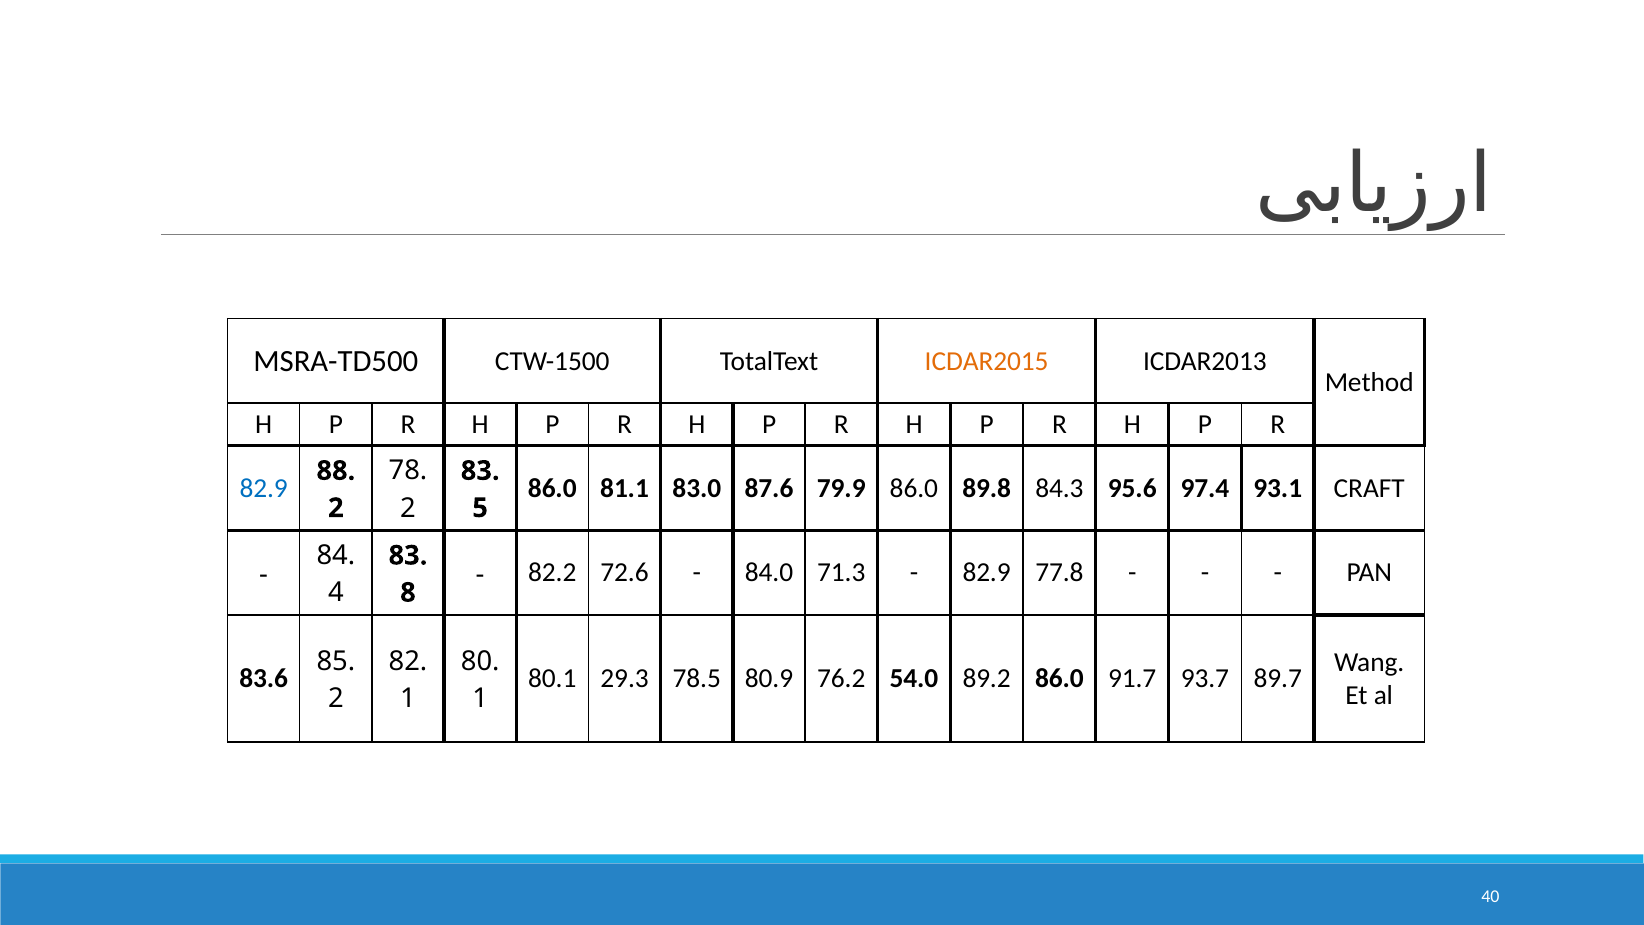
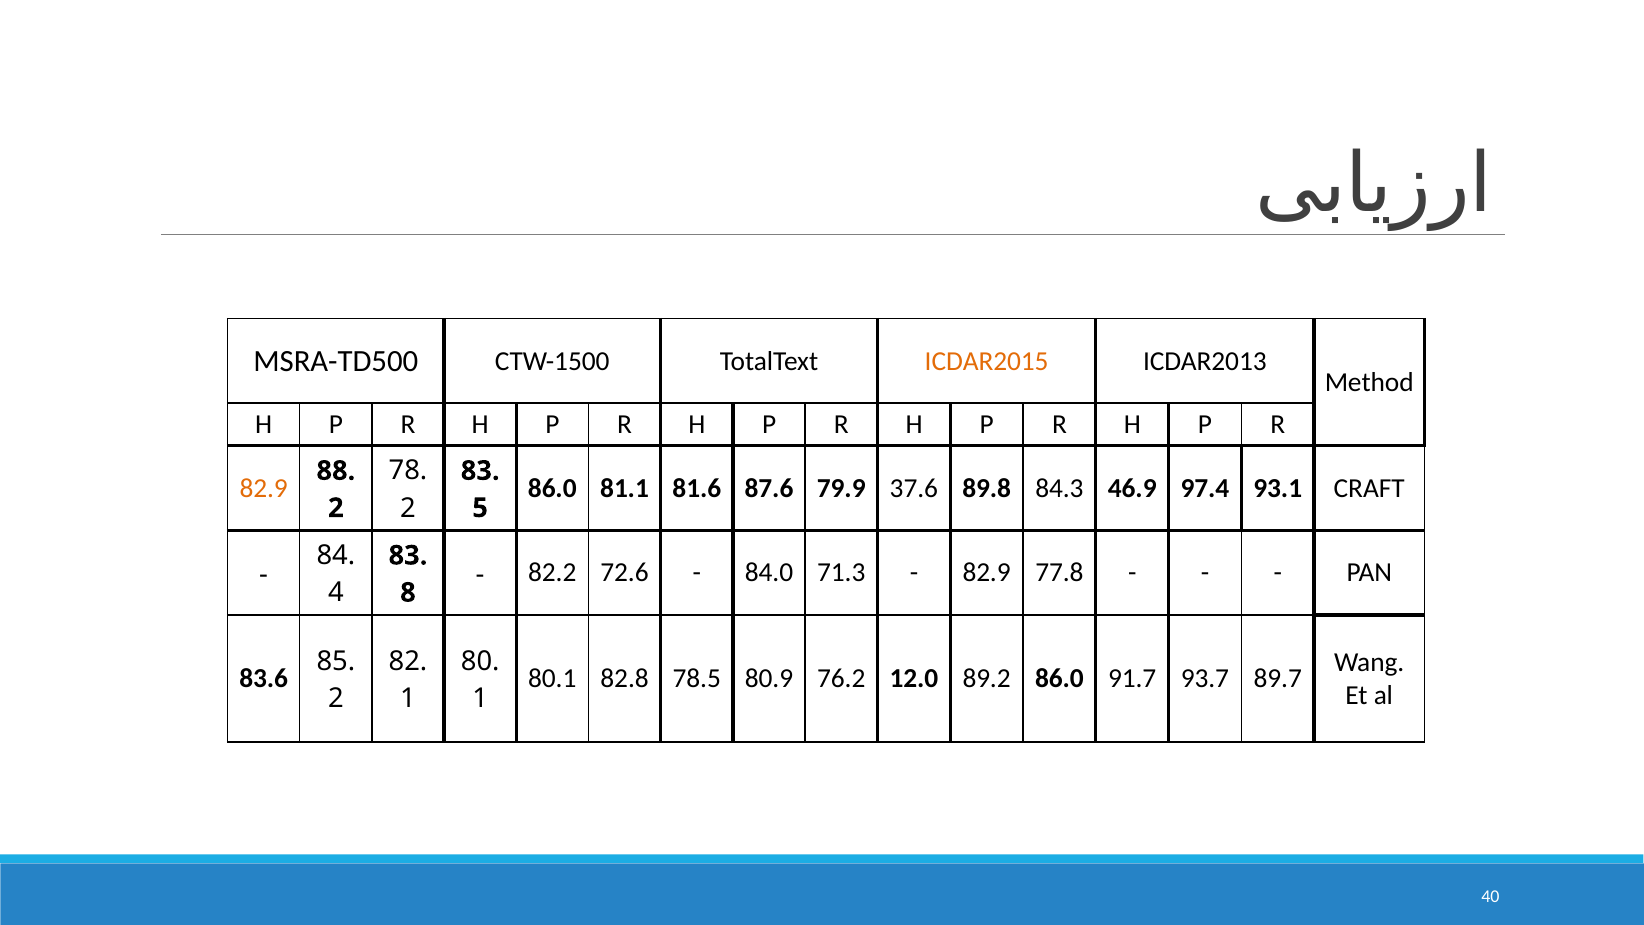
82.9 colour: blue -> orange (264, 488)
83.0: 83.0 -> 81.6 (697, 488)
79.9 86.0: 86.0 -> 37.6 (914, 488)
95.6: 95.6 -> 46.9 (1132, 488)
29.3: 29.3 -> 82.8 (625, 679)
54.0: 54.0 -> 12.0 (914, 679)
